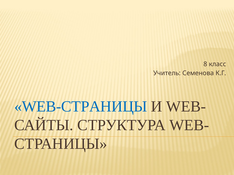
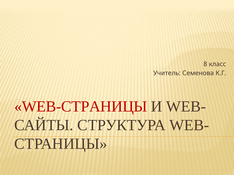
WEB-СТРАНИЦЫ colour: blue -> red (81, 107)
